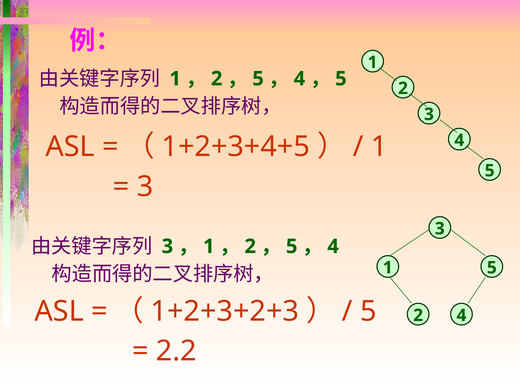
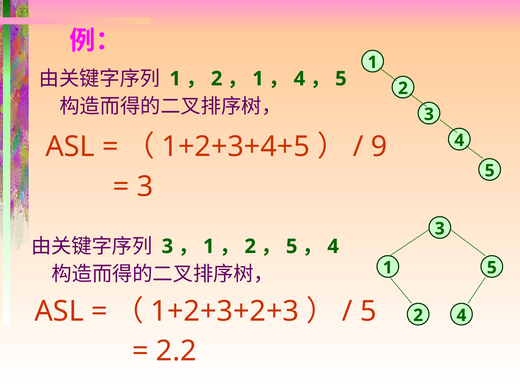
5: 5 -> 1 (258, 79)
1: 1 -> 9 (379, 147)
